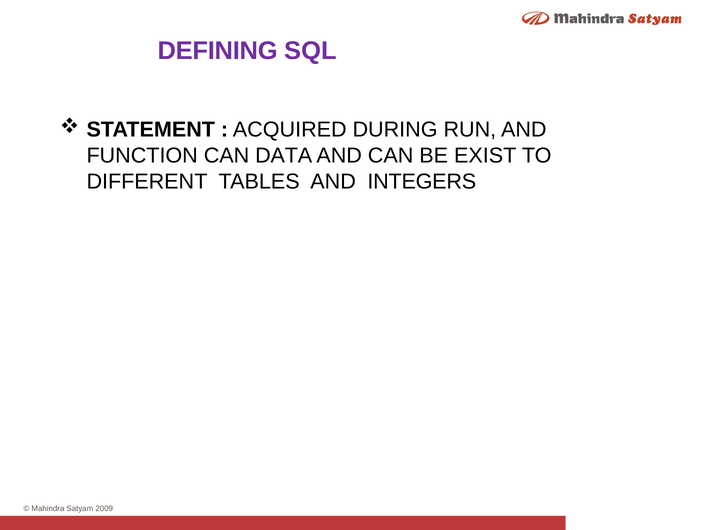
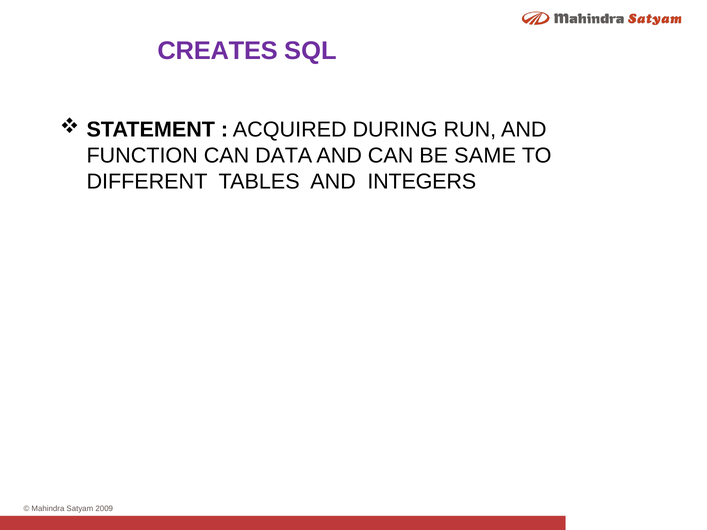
DEFINING: DEFINING -> CREATES (218, 51)
EXIST: EXIST -> SAME (485, 156)
